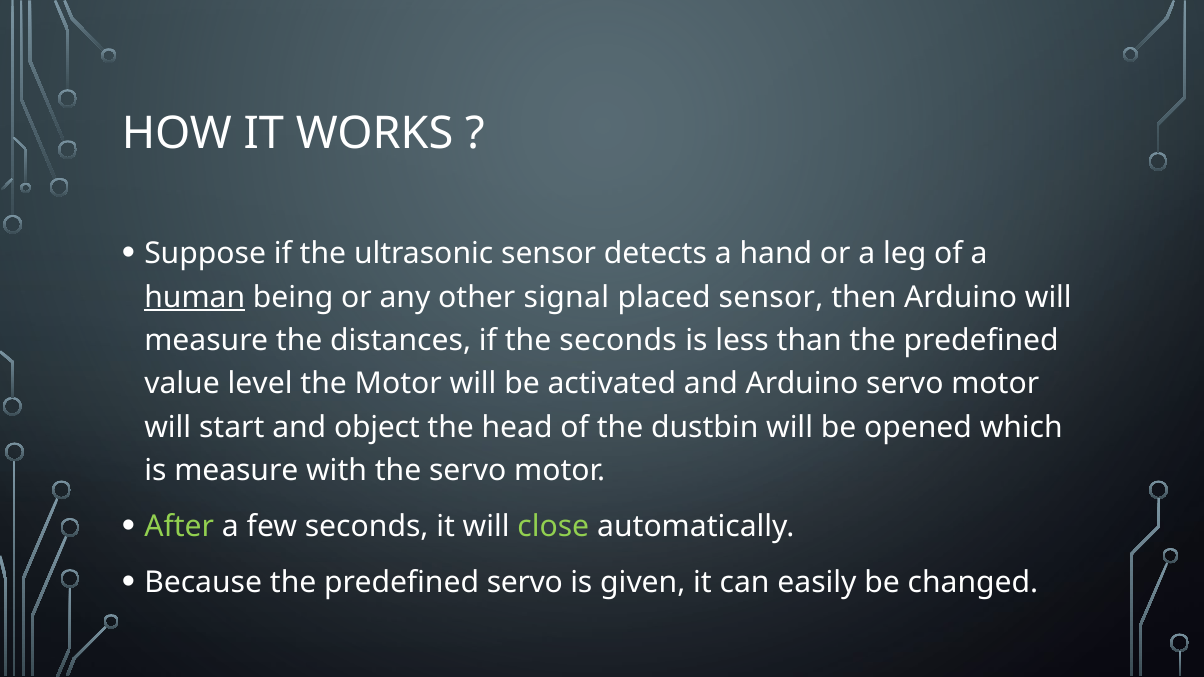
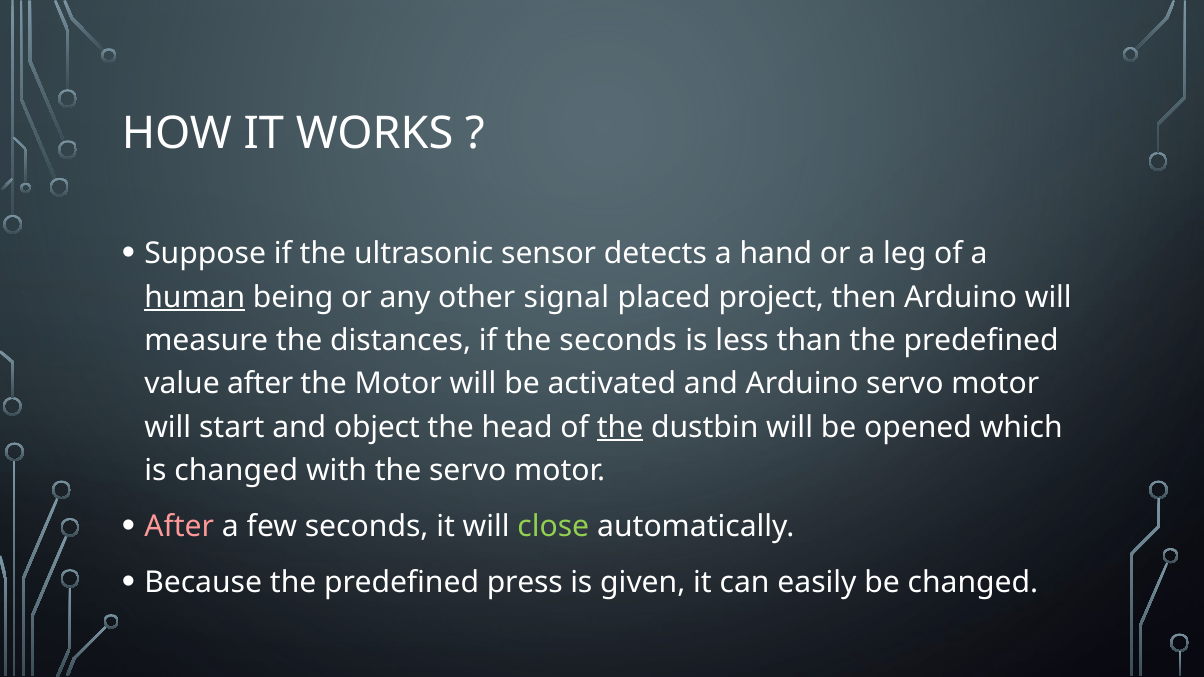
placed sensor: sensor -> project (771, 297)
value level: level -> after (260, 384)
the underline: none -> present (620, 427)
is measure: measure -> changed (236, 471)
After colour: light green -> pink (179, 527)
predefined servo: servo -> press (525, 583)
